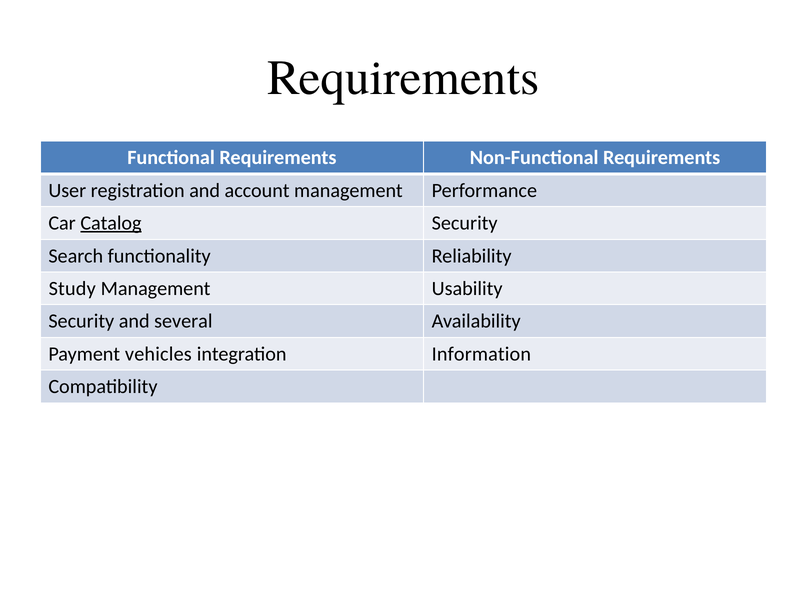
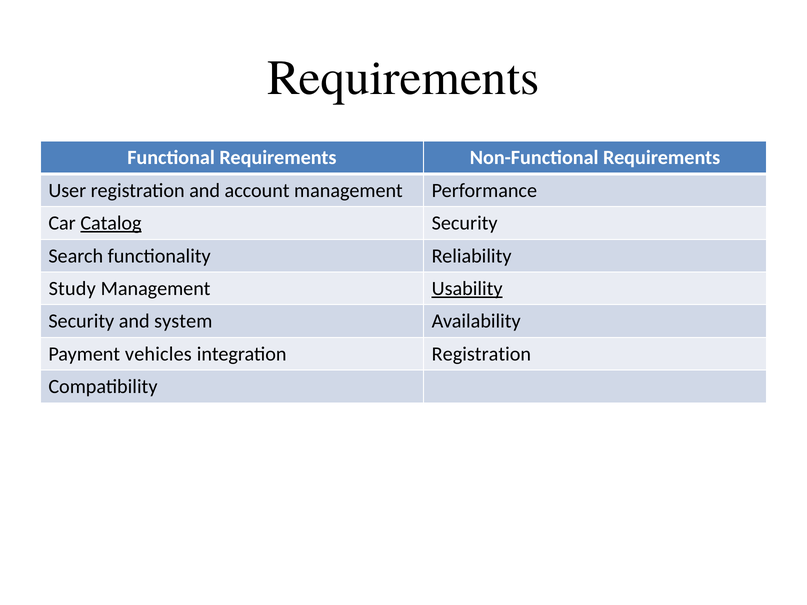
Usability underline: none -> present (467, 289)
several: several -> system (183, 321)
integration Information: Information -> Registration (481, 354)
